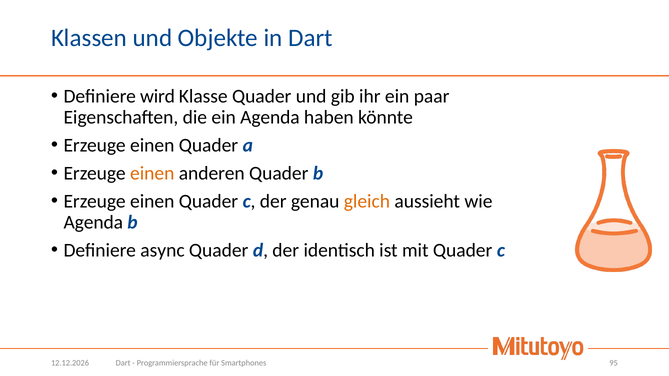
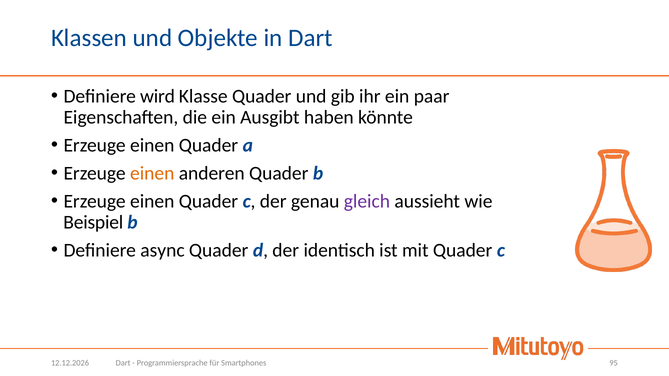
ein Agenda: Agenda -> Ausgibt (270, 117)
gleich colour: orange -> purple (367, 201)
Agenda: Agenda -> Beispiel (93, 222)
